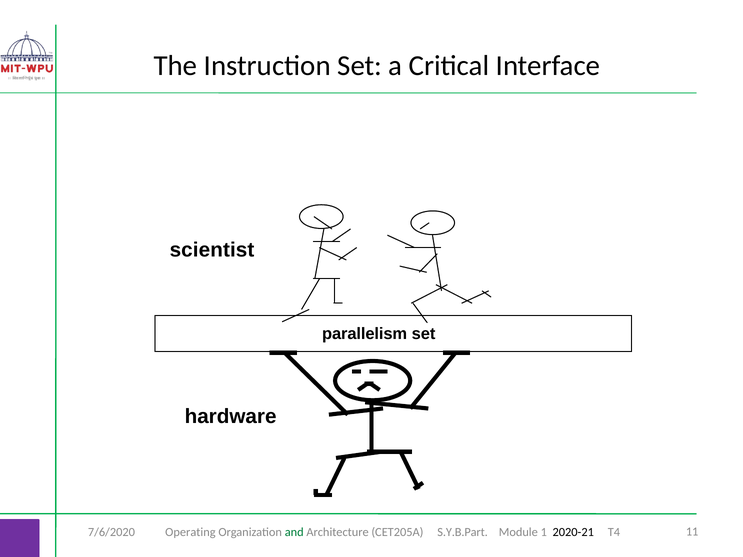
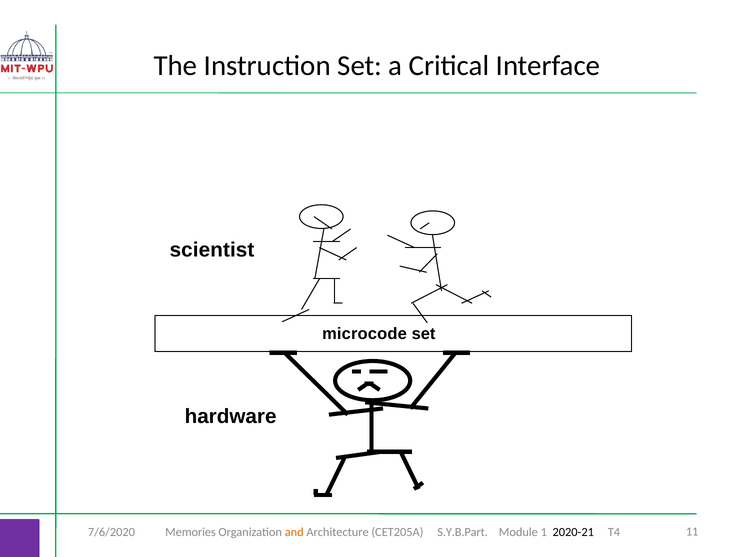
parallelism: parallelism -> microcode (364, 334)
Operating: Operating -> Memories (190, 532)
and colour: green -> orange (294, 532)
